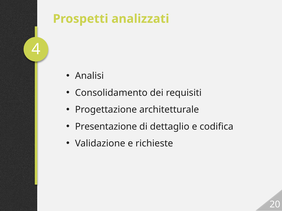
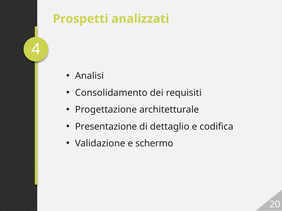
richieste: richieste -> schermo (154, 144)
